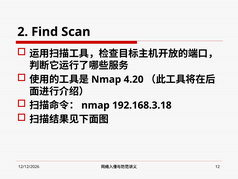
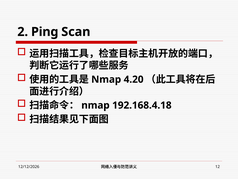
Find: Find -> Ping (45, 32)
192.168.3.18: 192.168.3.18 -> 192.168.4.18 (142, 105)
